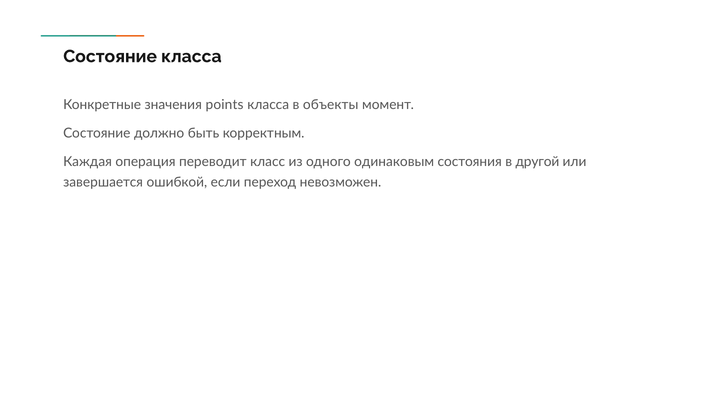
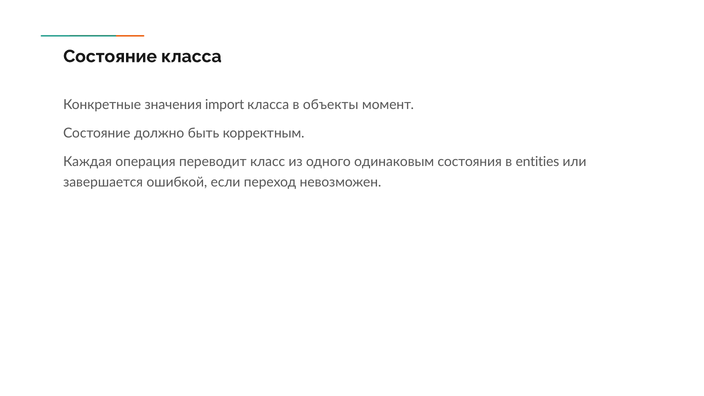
points: points -> import (225, 105)
другой: другой -> entities (537, 162)
